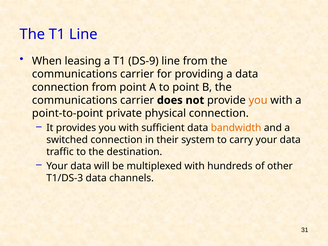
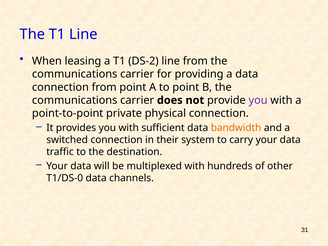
DS-9: DS-9 -> DS-2 (143, 61)
you colour: orange -> purple (258, 100)
T1/DS-3: T1/DS-3 -> T1/DS-0 (65, 178)
